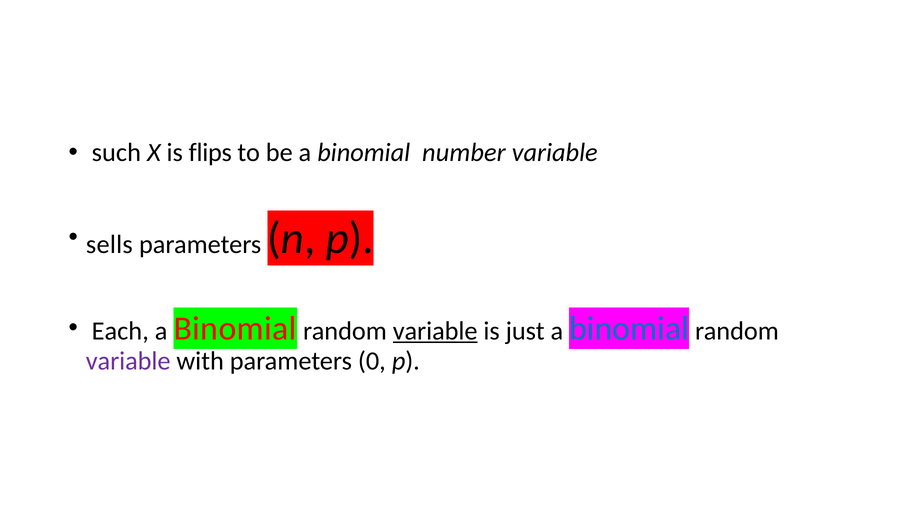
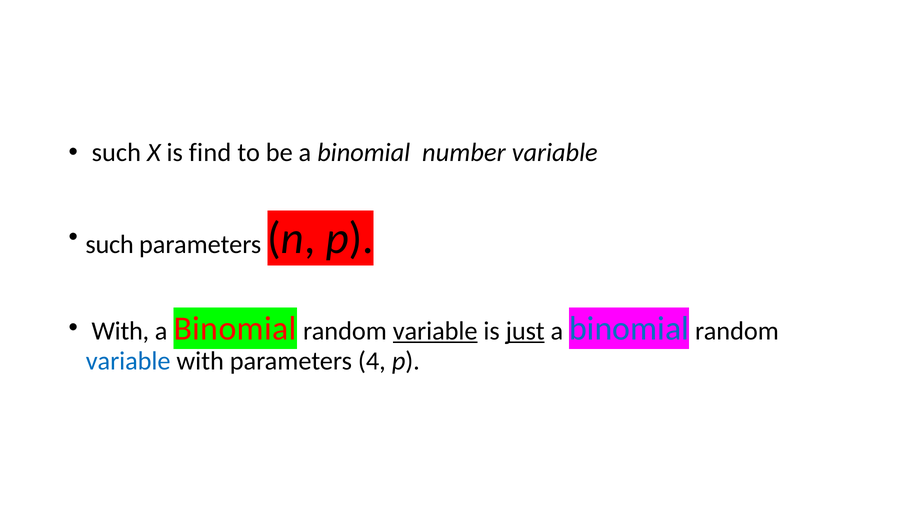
flips: flips -> find (210, 153)
sells: sells -> such (110, 245)
Each: Each -> With (120, 331)
just underline: none -> present (525, 331)
variable colour: purple -> blue (128, 361)
0: 0 -> 4 (372, 361)
